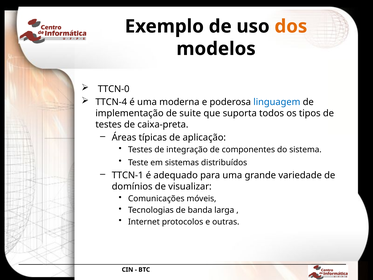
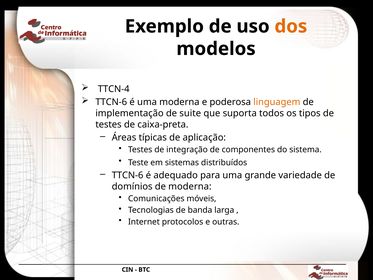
TTCN-0: TTCN-0 -> TTCN-4 (114, 89)
TTCN-4: TTCN-4 -> TTCN-6 (111, 102)
linguagem colour: blue -> orange (277, 102)
TTCN-1: TTCN-1 -> TTCN-6 (128, 175)
de visualizar: visualizar -> moderna (190, 186)
